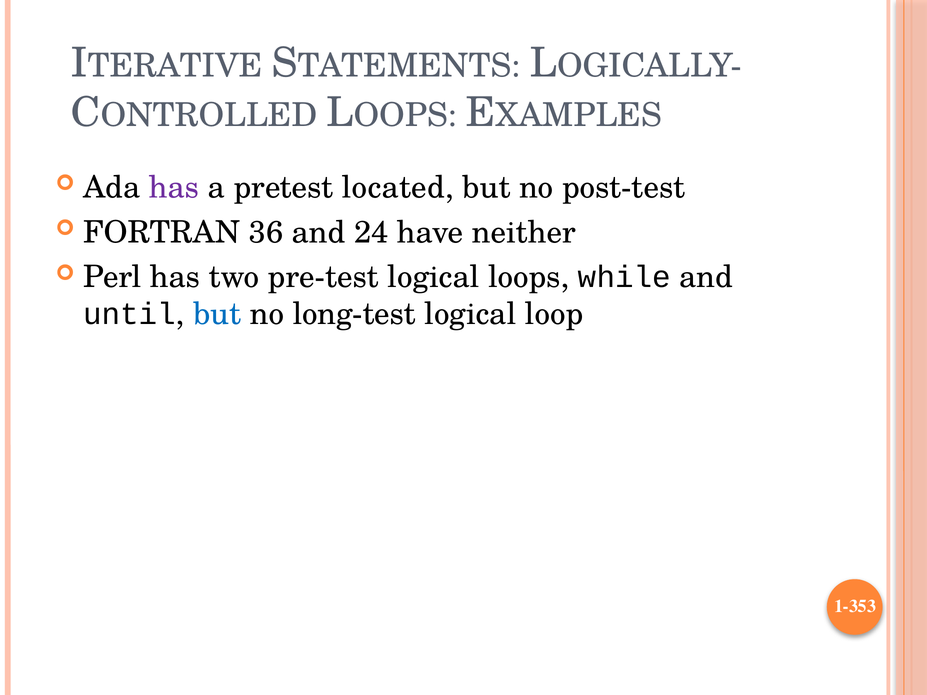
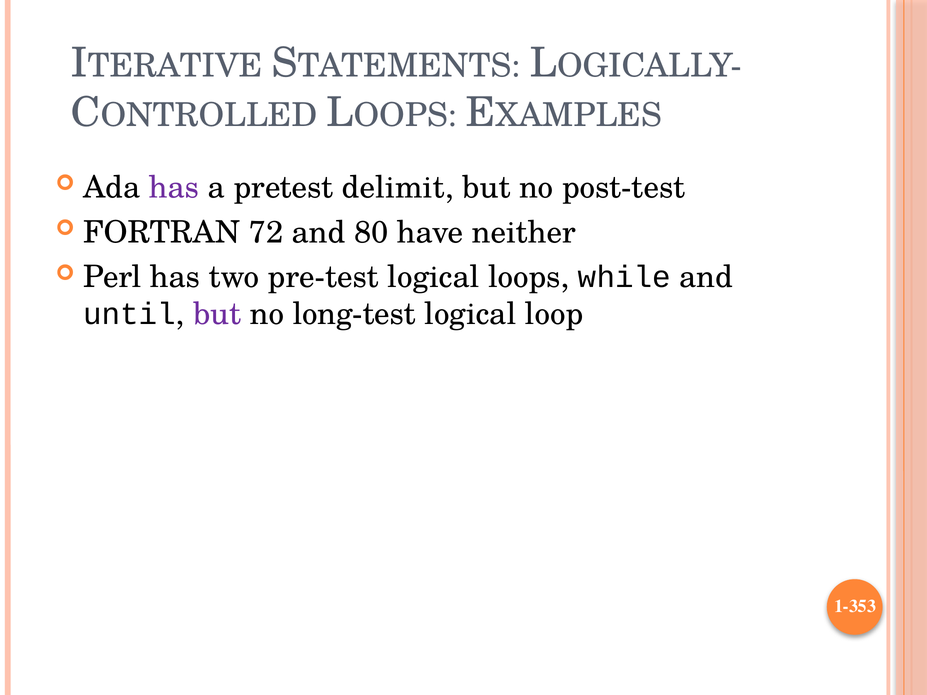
located: located -> delimit (398, 188)
36: 36 -> 72 (266, 232)
24: 24 -> 80 (371, 232)
but colour: blue -> purple (217, 314)
